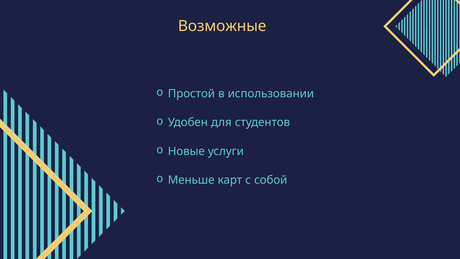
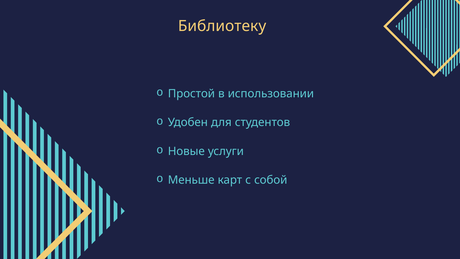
Возможные: Возможные -> Библиотеку (222, 26)
